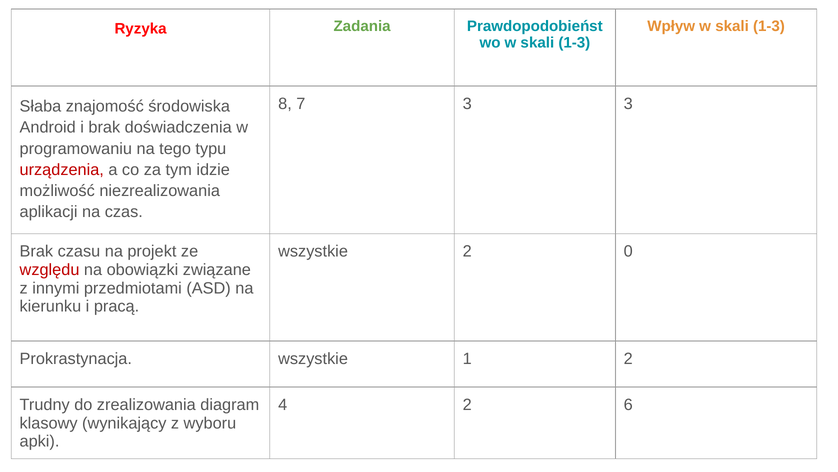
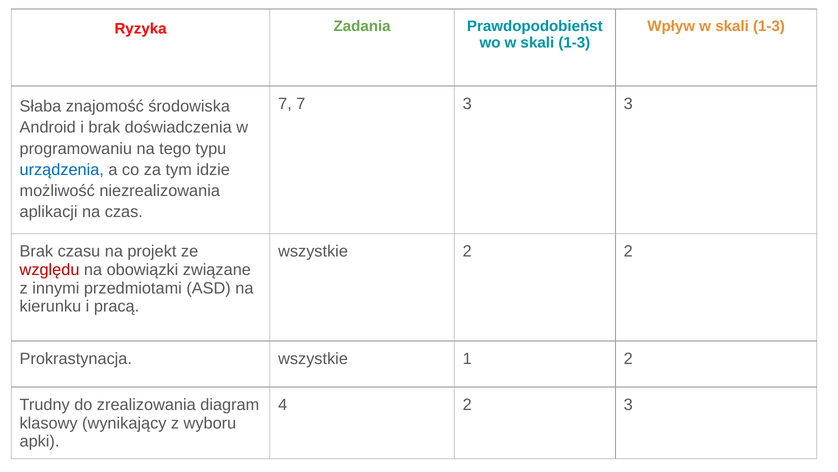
8: 8 -> 7 (285, 104)
urządzenia colour: red -> blue (62, 170)
2 0: 0 -> 2 (628, 251)
2 6: 6 -> 3 (628, 404)
